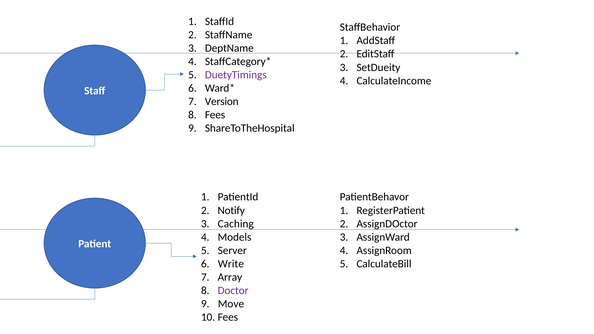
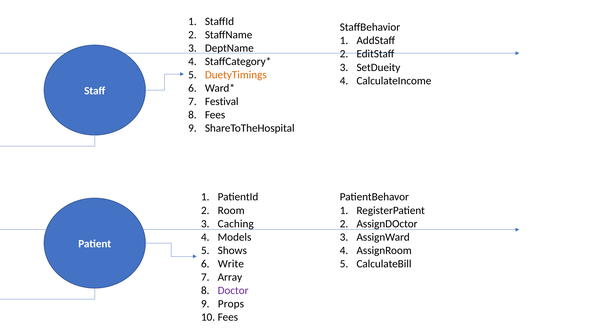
DuetyTimings colour: purple -> orange (236, 75)
Version: Version -> Festival (222, 102)
Notify: Notify -> Room (231, 210)
Server: Server -> Shows (232, 251)
Move: Move -> Props (231, 304)
